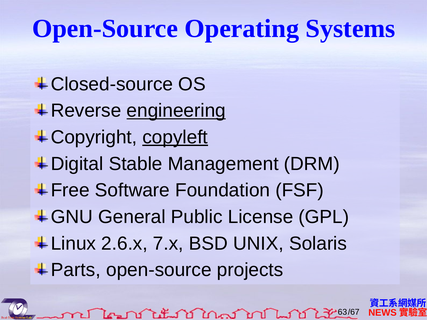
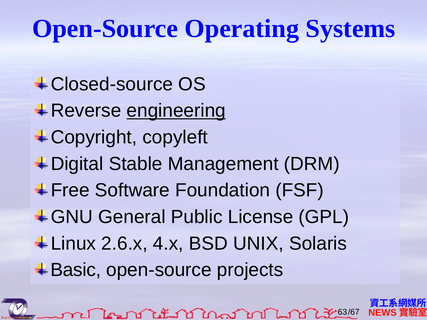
copyleft underline: present -> none (175, 137)
7.x: 7.x -> 4.x (168, 244)
Parts: Parts -> Basic (76, 270)
